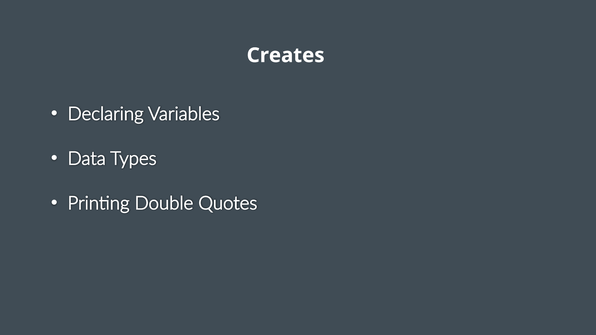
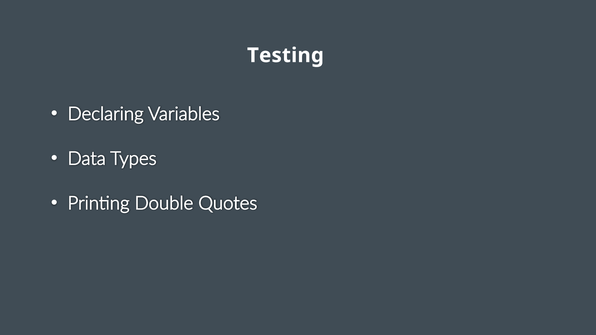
Creates: Creates -> Testing (285, 55)
